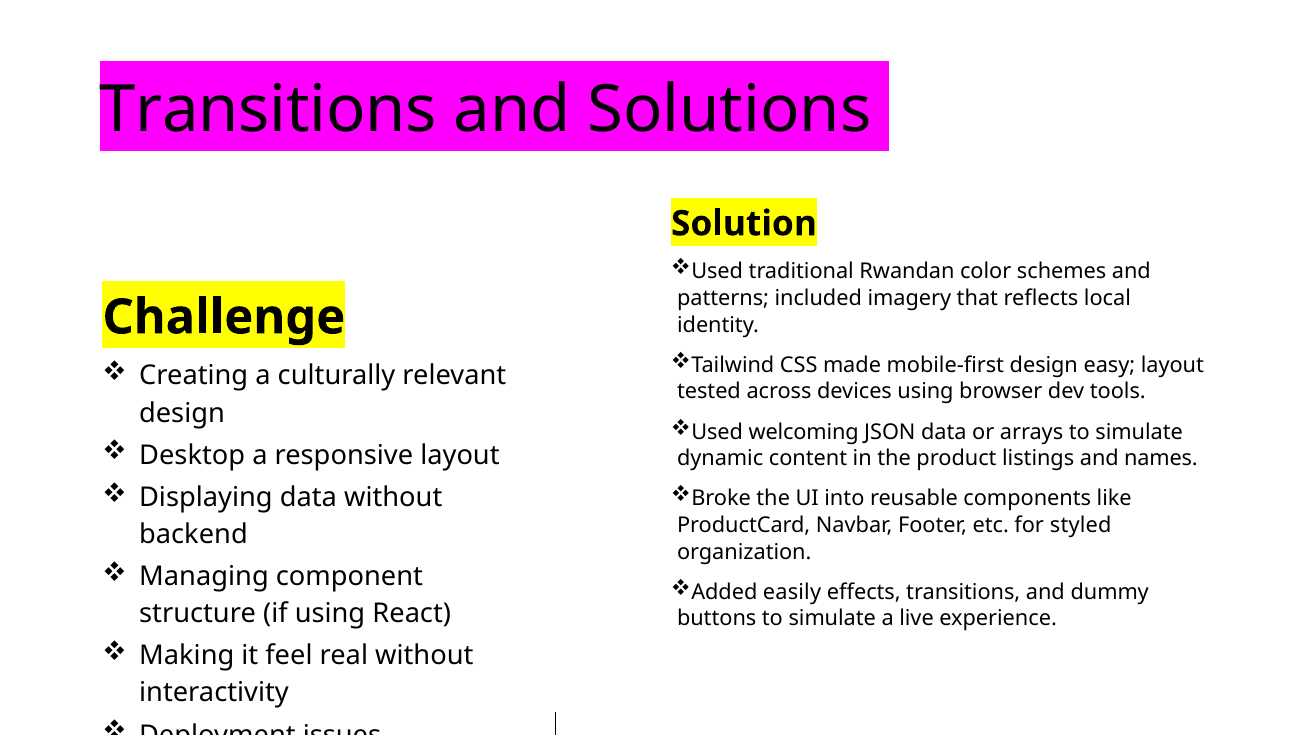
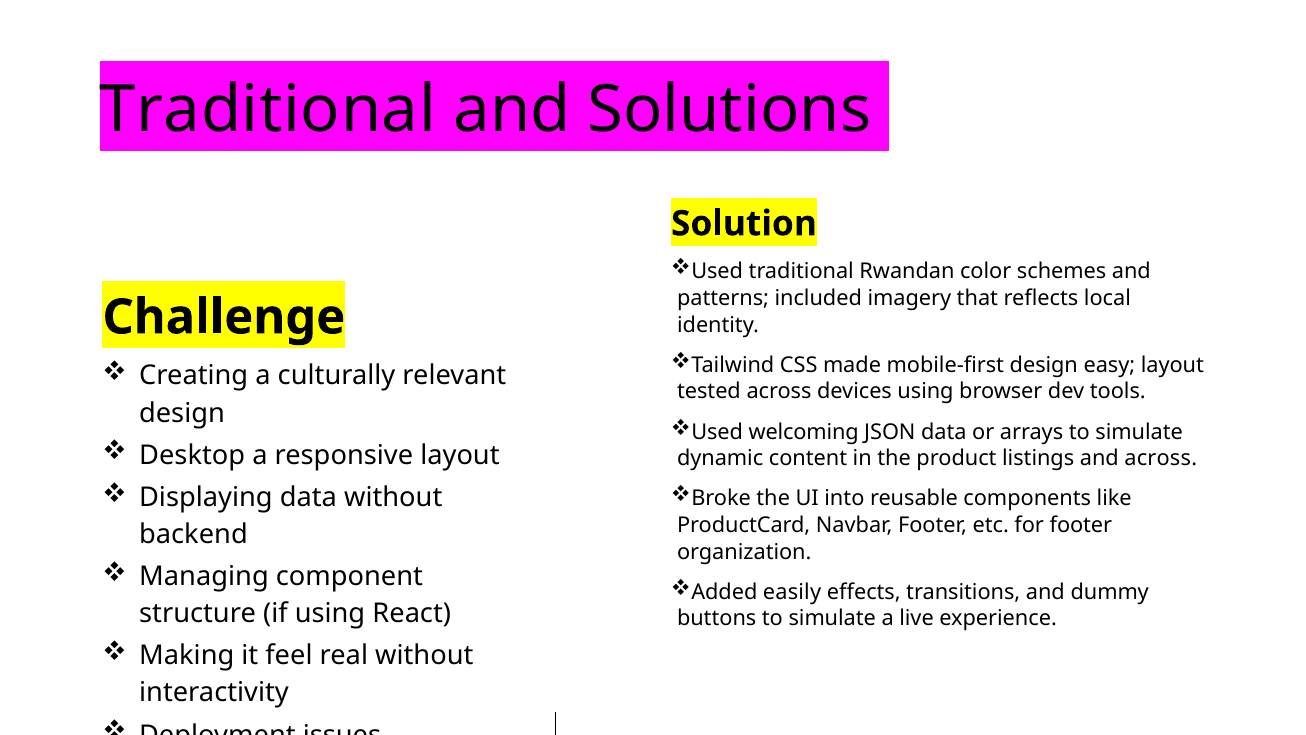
Transitions: Transitions -> Traditional (268, 110)
and names: names -> across (1161, 458)
for styled: styled -> footer (1081, 525)
